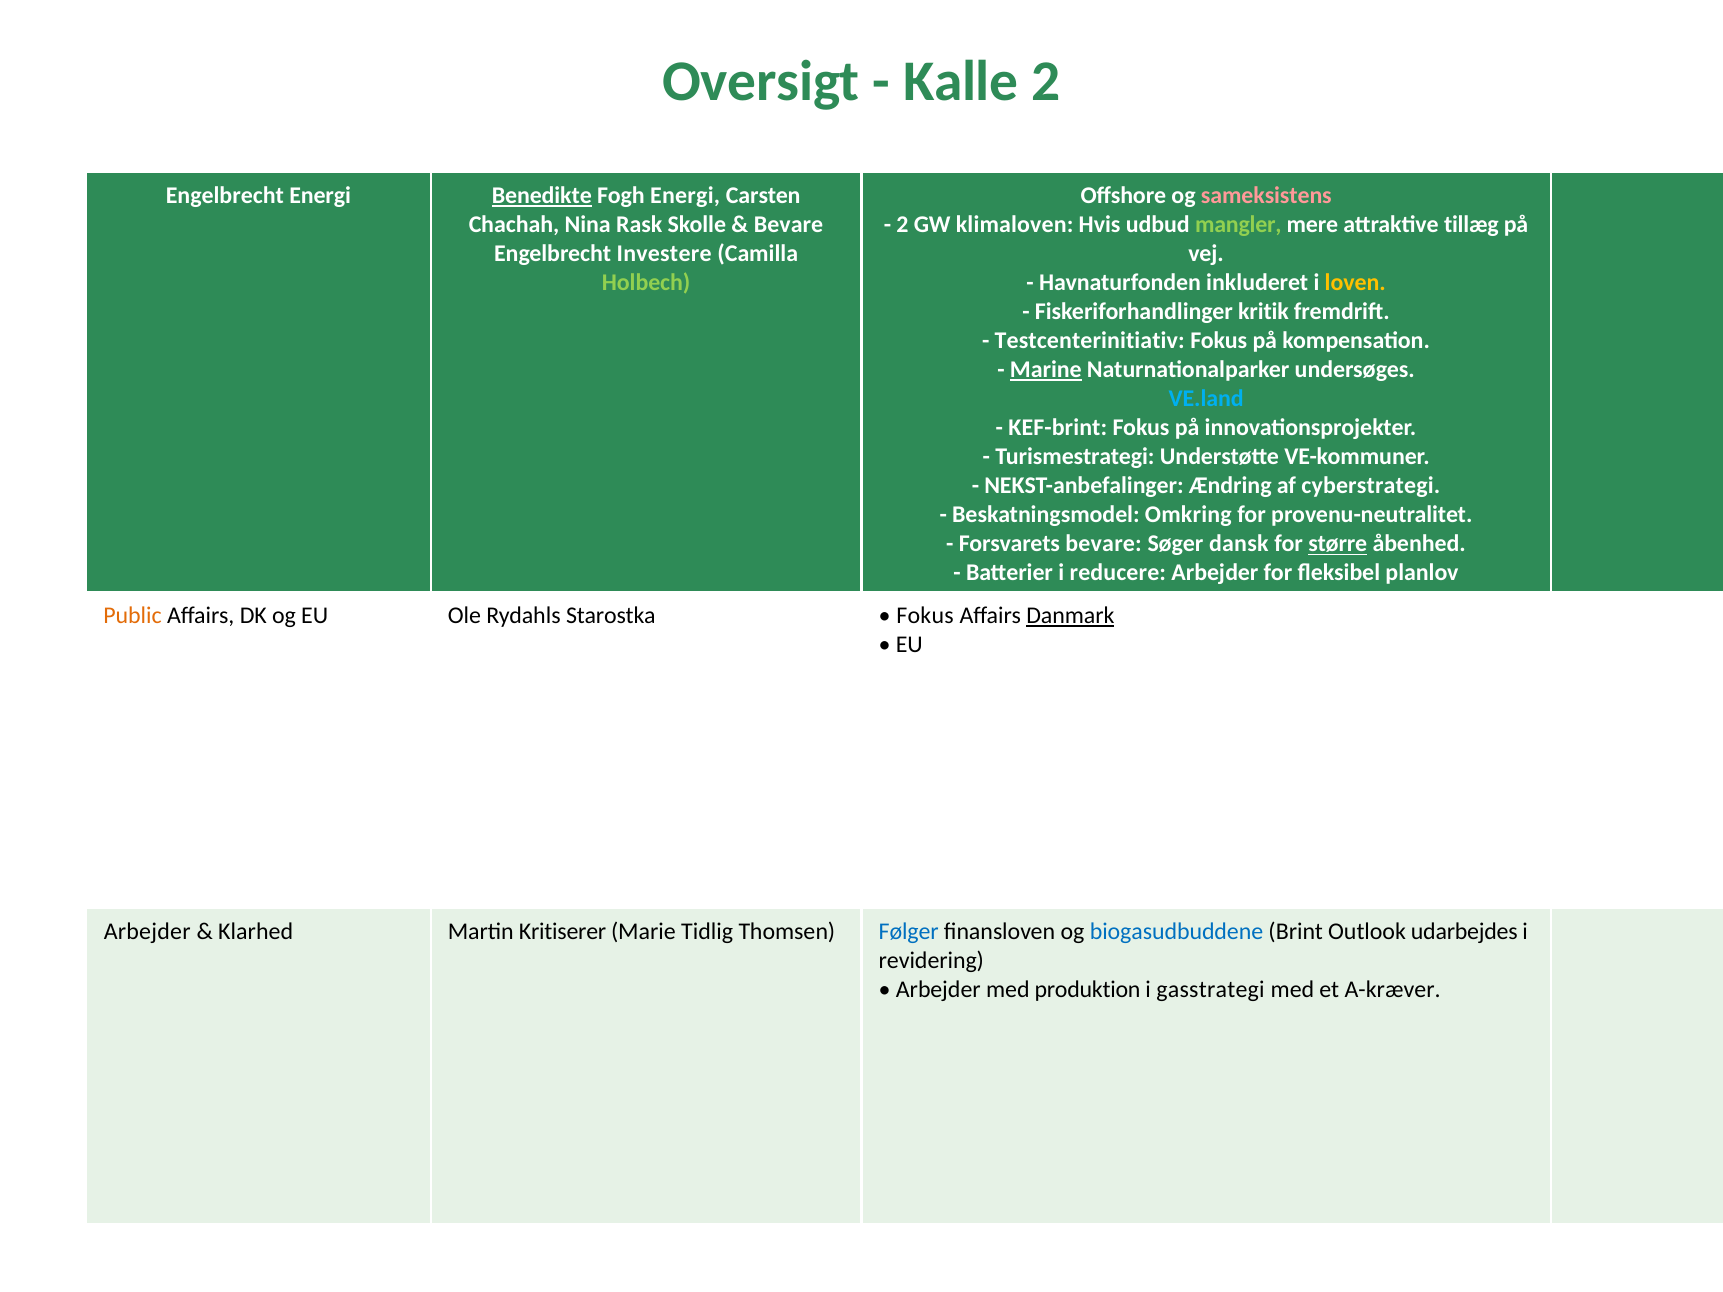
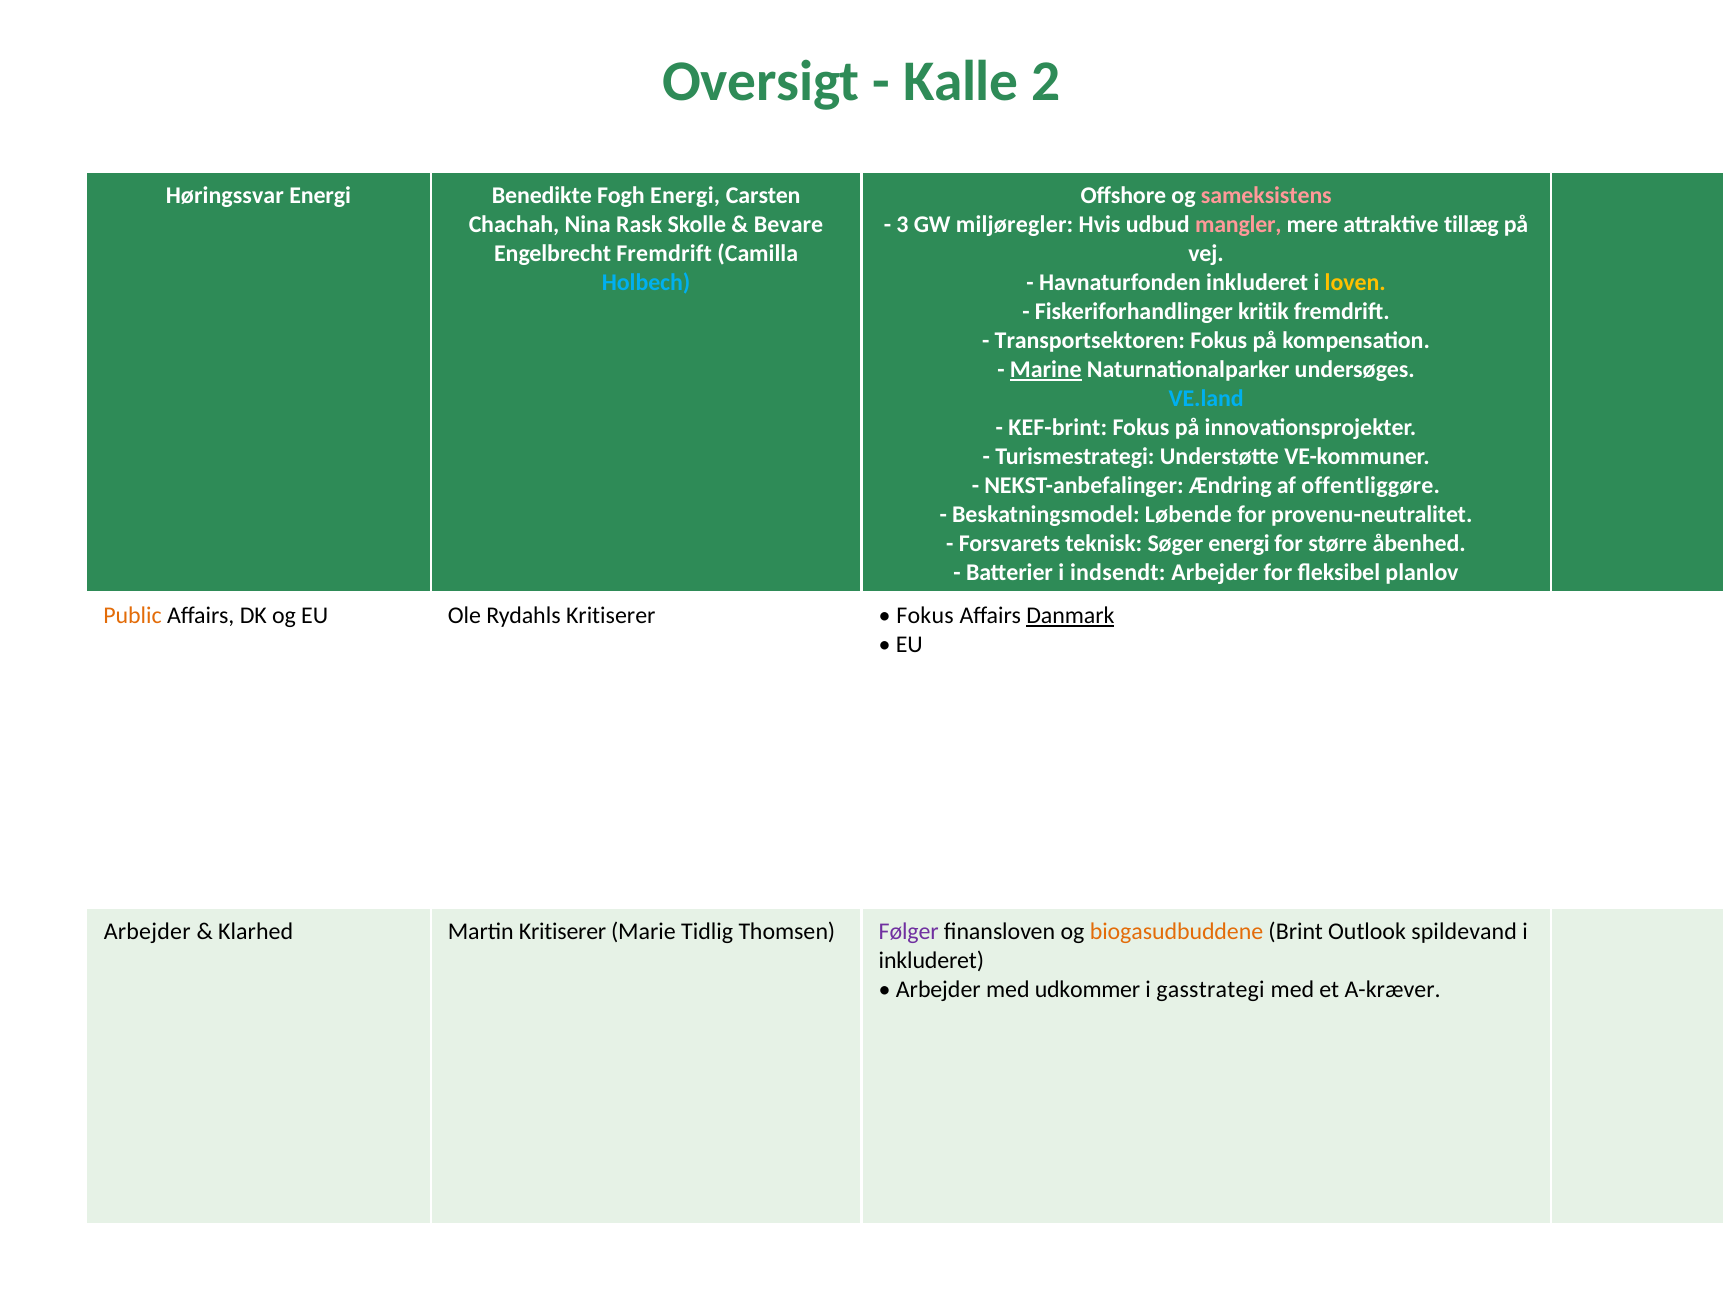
Engelbrecht: Engelbrecht -> Høringssvar (225, 196)
Benedikte underline: present -> none (542, 196)
2: 2 -> 3 (902, 225)
klimaloven: klimaloven -> miljøregler (1015, 225)
mangler colour: light green -> pink (1238, 225)
Engelbrecht Investere: Investere -> Fremdrift (664, 254)
Holbech colour: light green -> light blue (646, 283)
Testcenterinitiativ: Testcenterinitiativ -> Transportsektoren (1090, 341)
cyberstrategi: cyberstrategi -> offentliggøre (1371, 486)
Omkring: Omkring -> Løbende (1188, 515)
Forsvarets bevare: bevare -> teknisk (1104, 544)
Søger dansk: dansk -> energi (1239, 544)
større underline: present -> none (1338, 544)
reducere: reducere -> indsendt (1118, 573)
Rydahls Starostka: Starostka -> Kritiserer (611, 616)
Følger colour: blue -> purple (909, 931)
biogasudbuddene colour: blue -> orange (1177, 931)
udarbejdes: udarbejdes -> spildevand (1464, 931)
revidering: revidering -> inkluderet (931, 961)
produktion: produktion -> udkommer (1088, 990)
